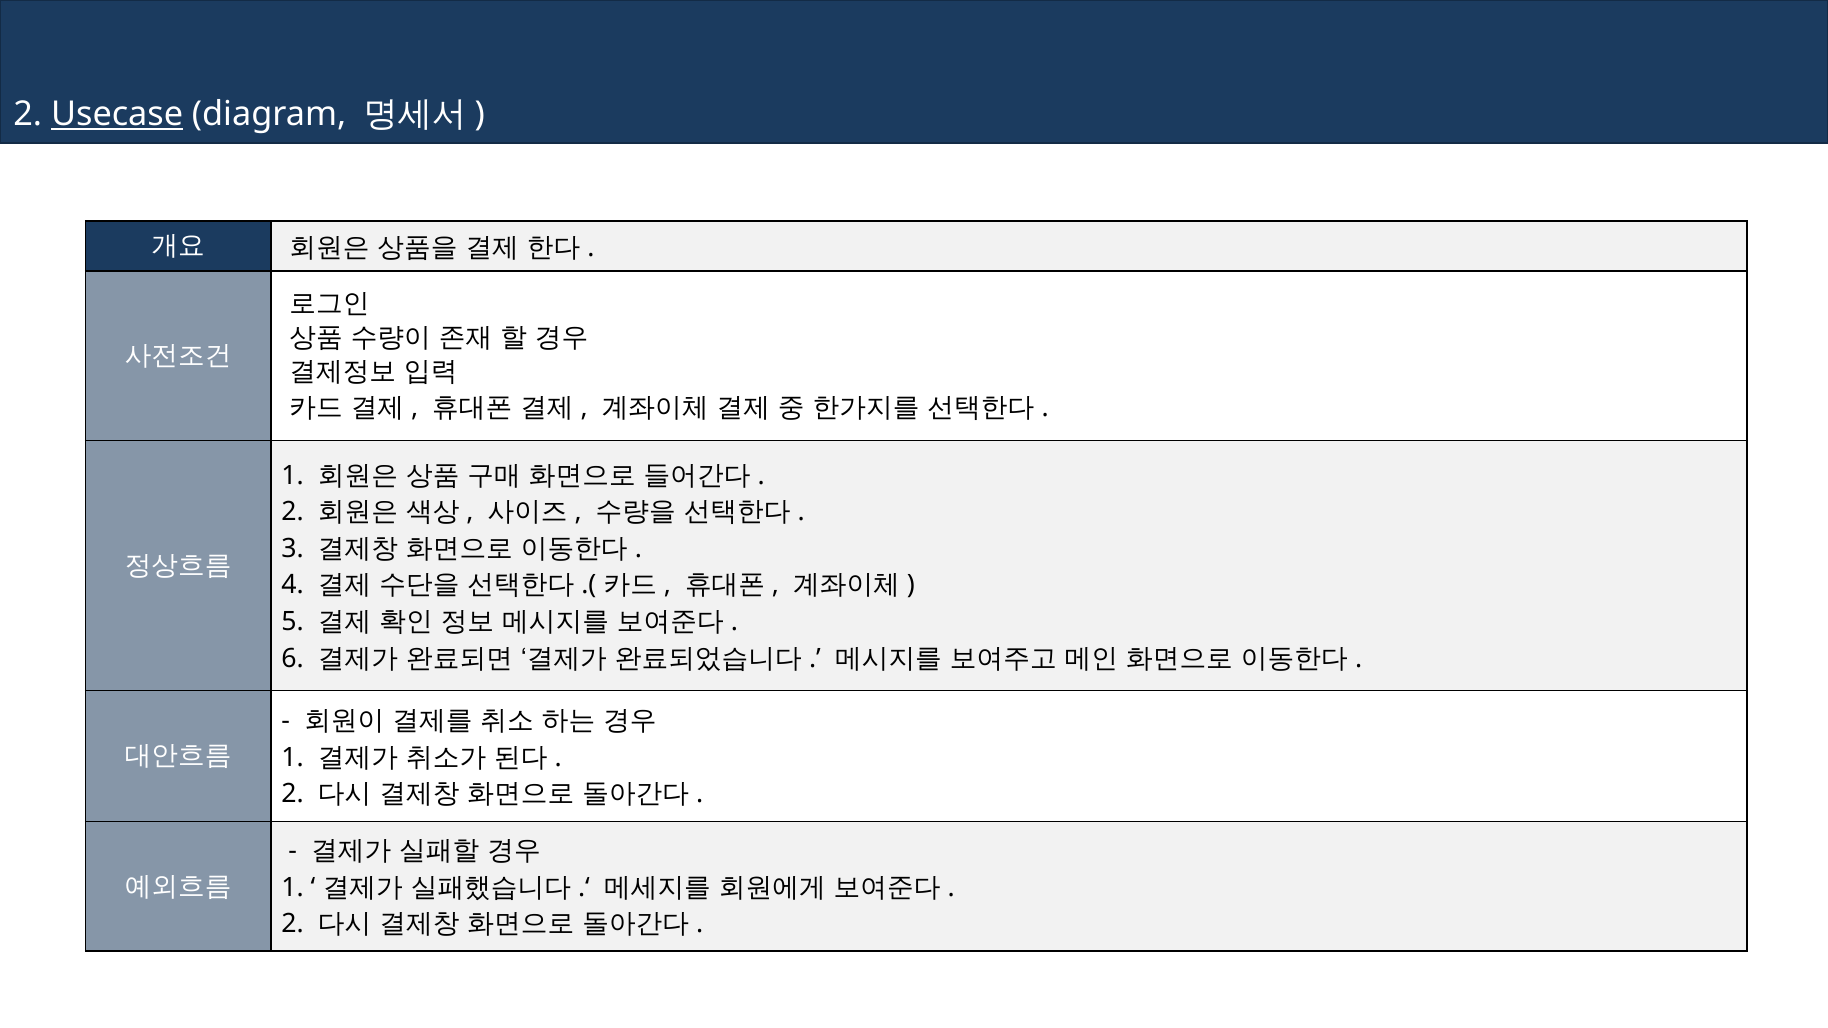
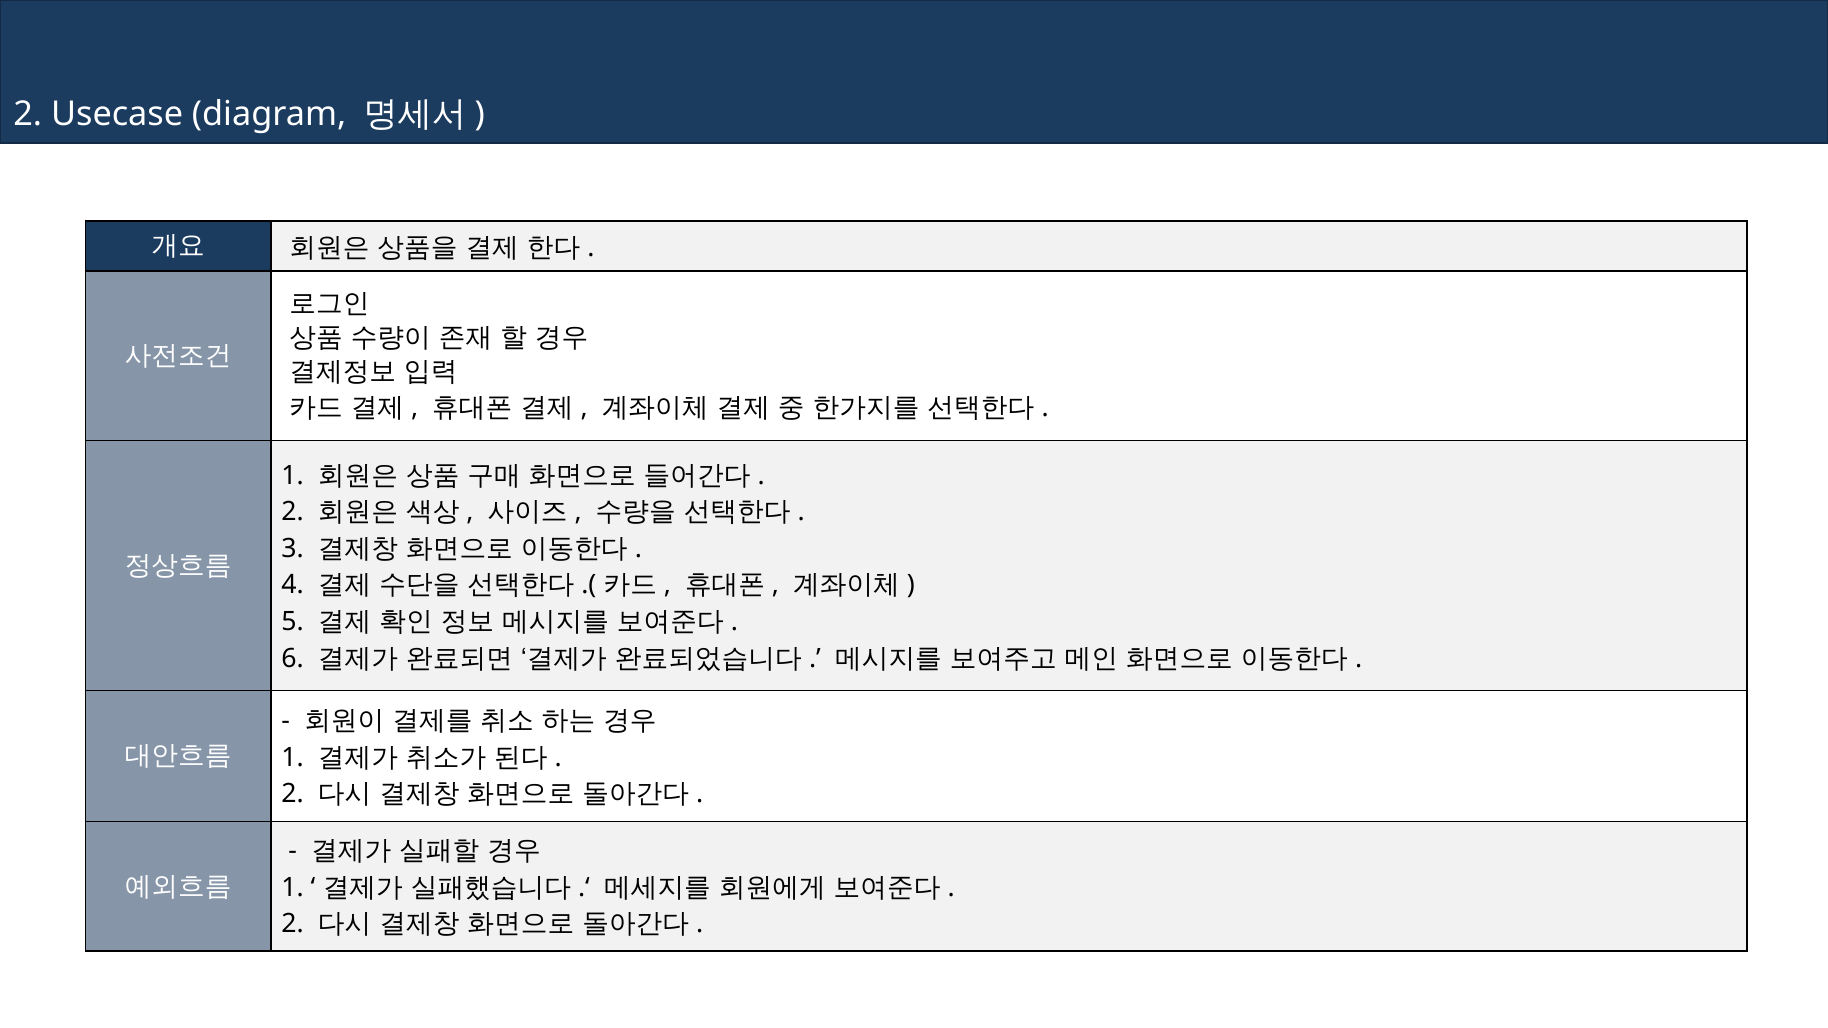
Usecase underline: present -> none (117, 114)
